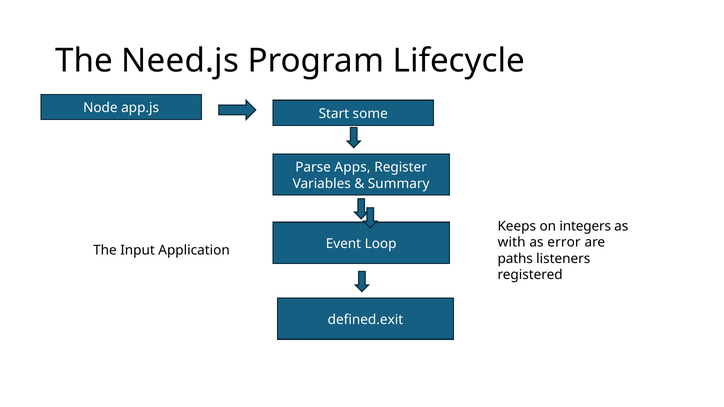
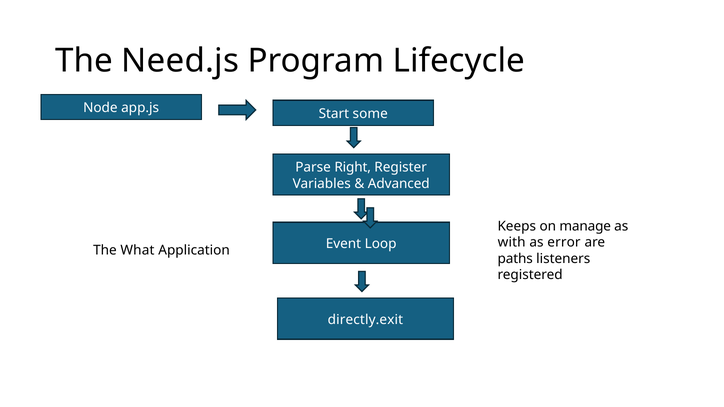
Apps: Apps -> Right (353, 167)
Summary: Summary -> Advanced (399, 184)
integers: integers -> manage (585, 226)
Input: Input -> What (137, 250)
defined.exit: defined.exit -> directly.exit (365, 320)
